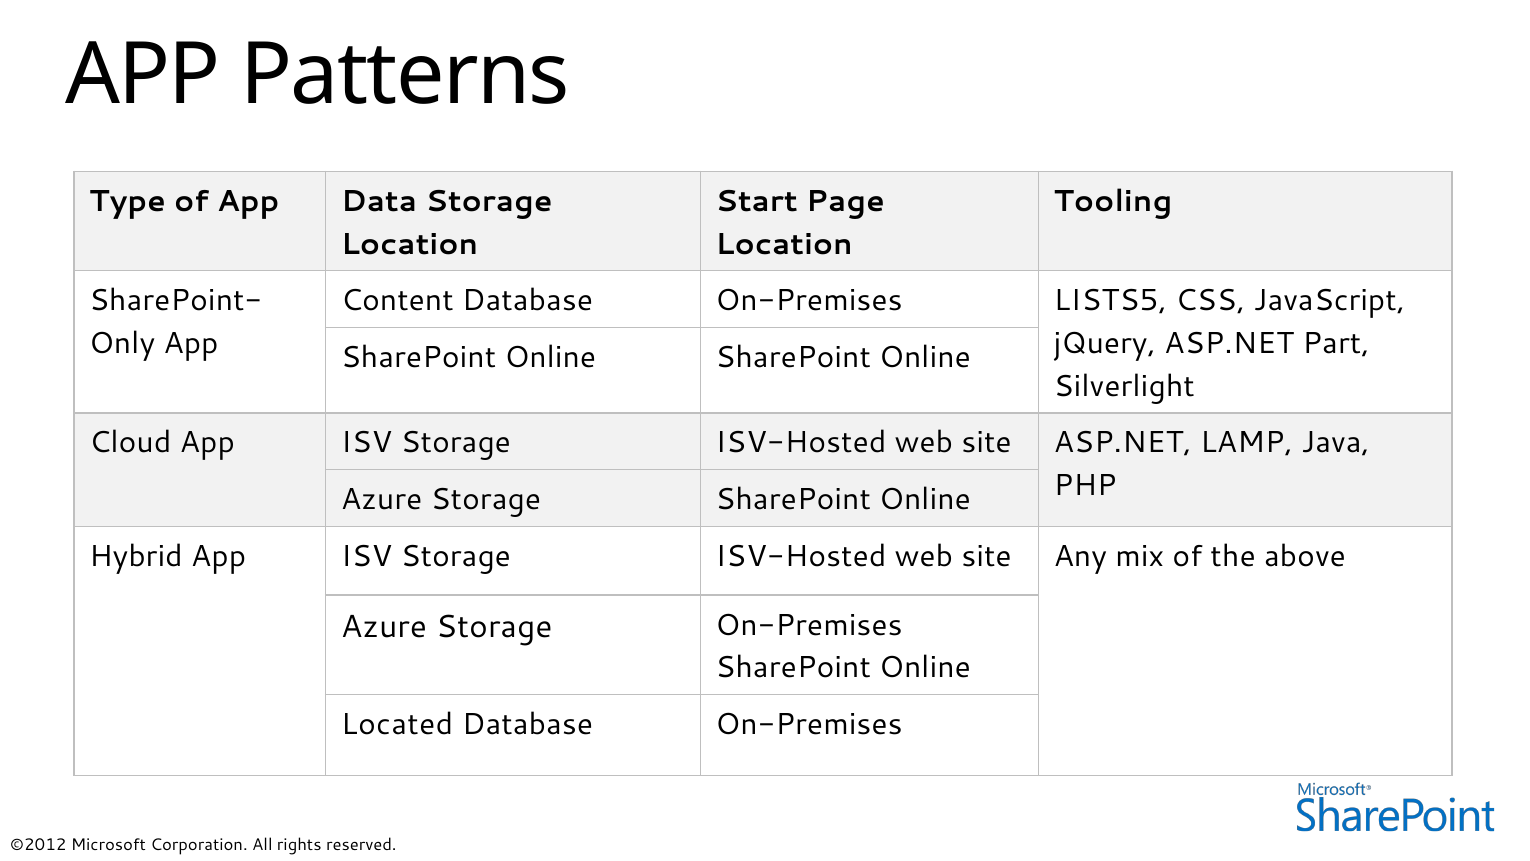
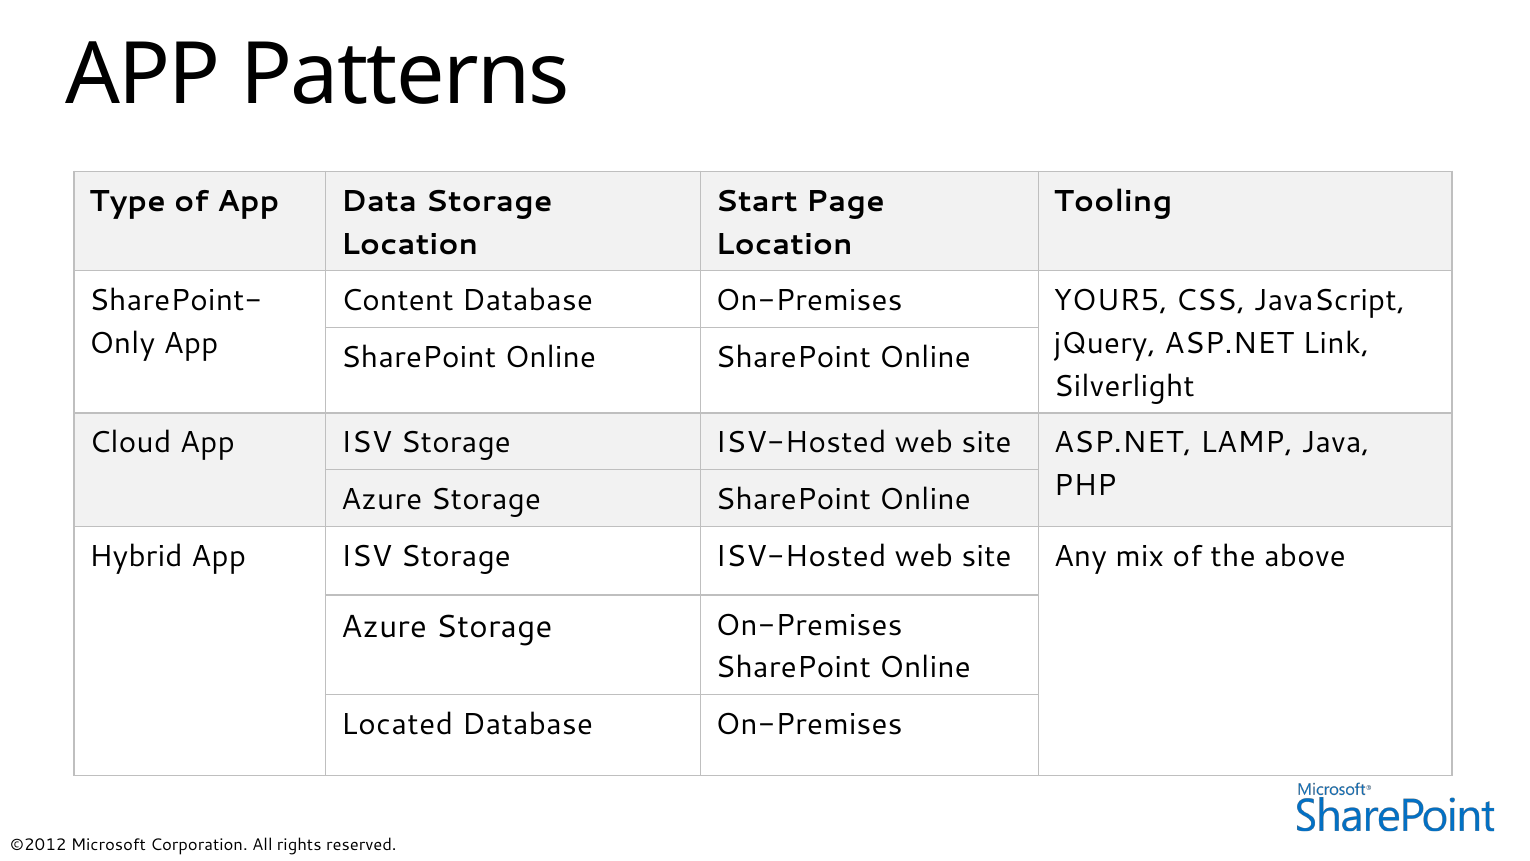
LISTS5: LISTS5 -> YOUR5 (1111, 301)
Part: Part -> Link (1336, 343)
